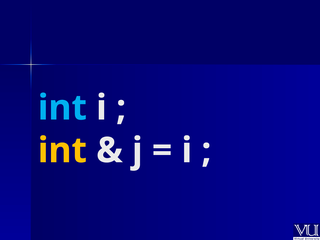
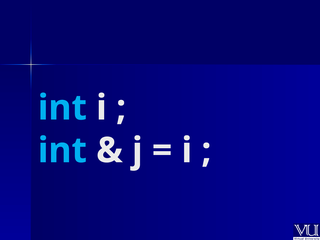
int colour: yellow -> light blue (62, 150)
